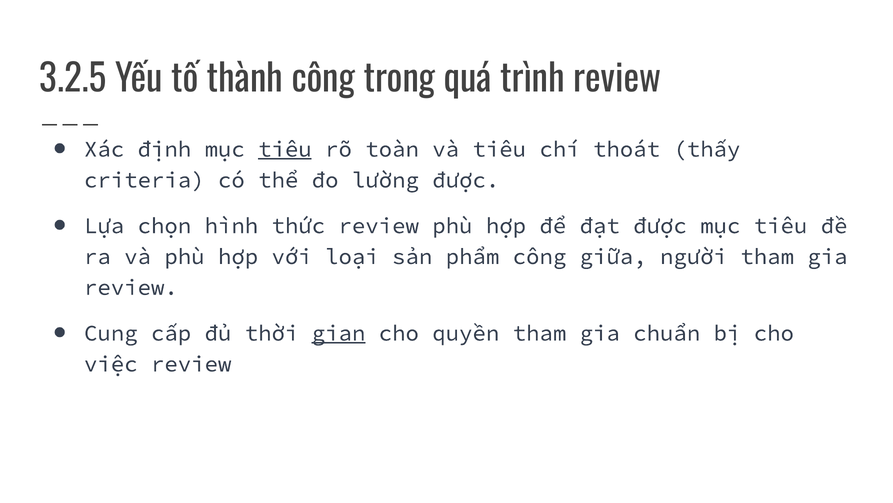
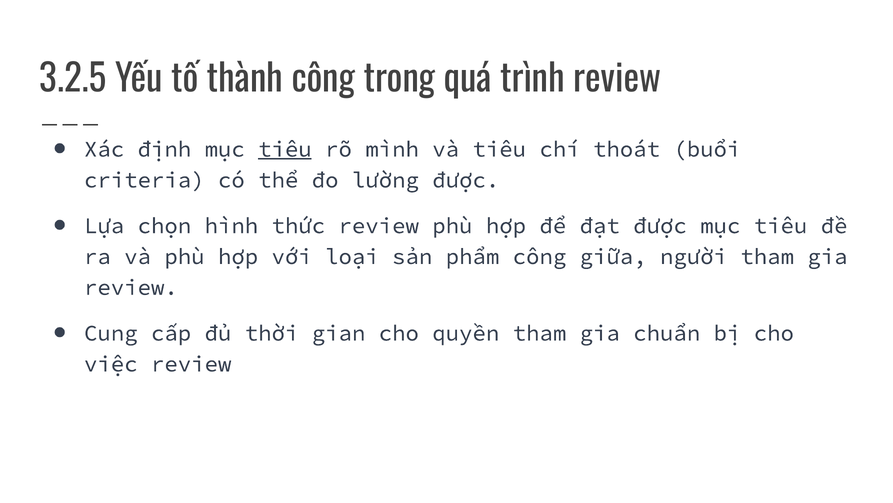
toàn: toàn -> mình (392, 149)
thấy: thấy -> buổi (707, 149)
gian underline: present -> none (339, 333)
